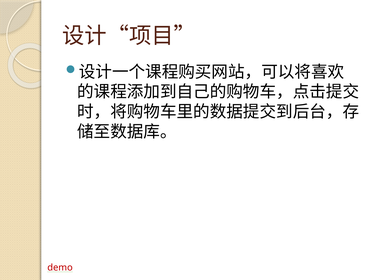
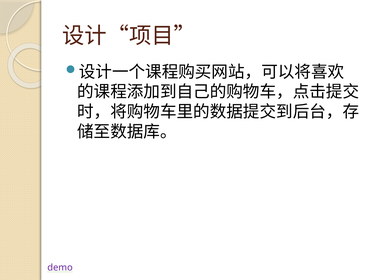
demo colour: red -> purple (60, 267)
